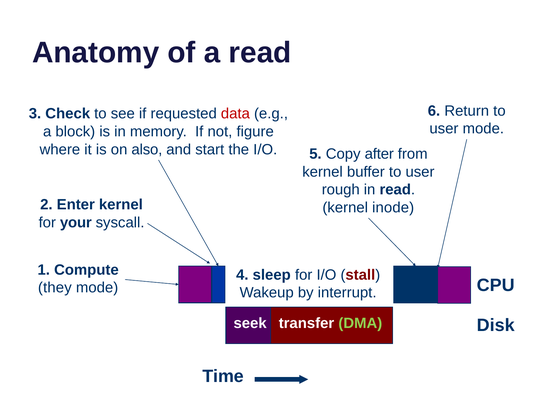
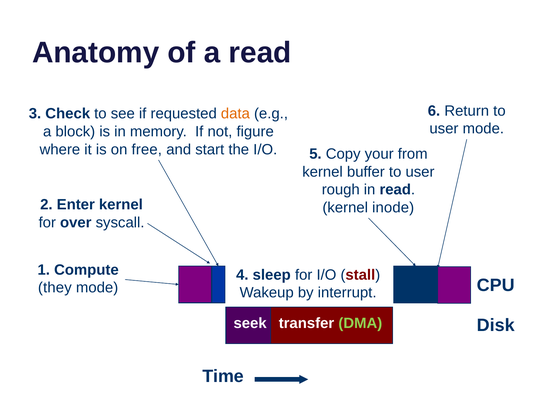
data colour: red -> orange (235, 114)
also: also -> free (147, 149)
after: after -> your (379, 154)
your: your -> over (76, 223)
